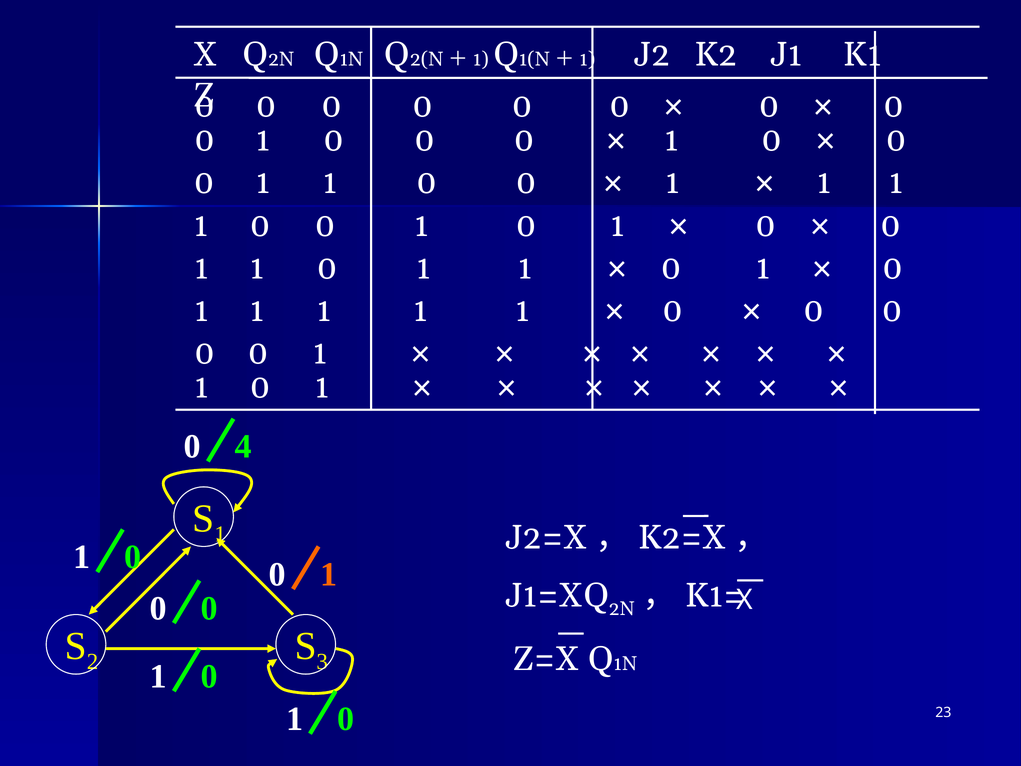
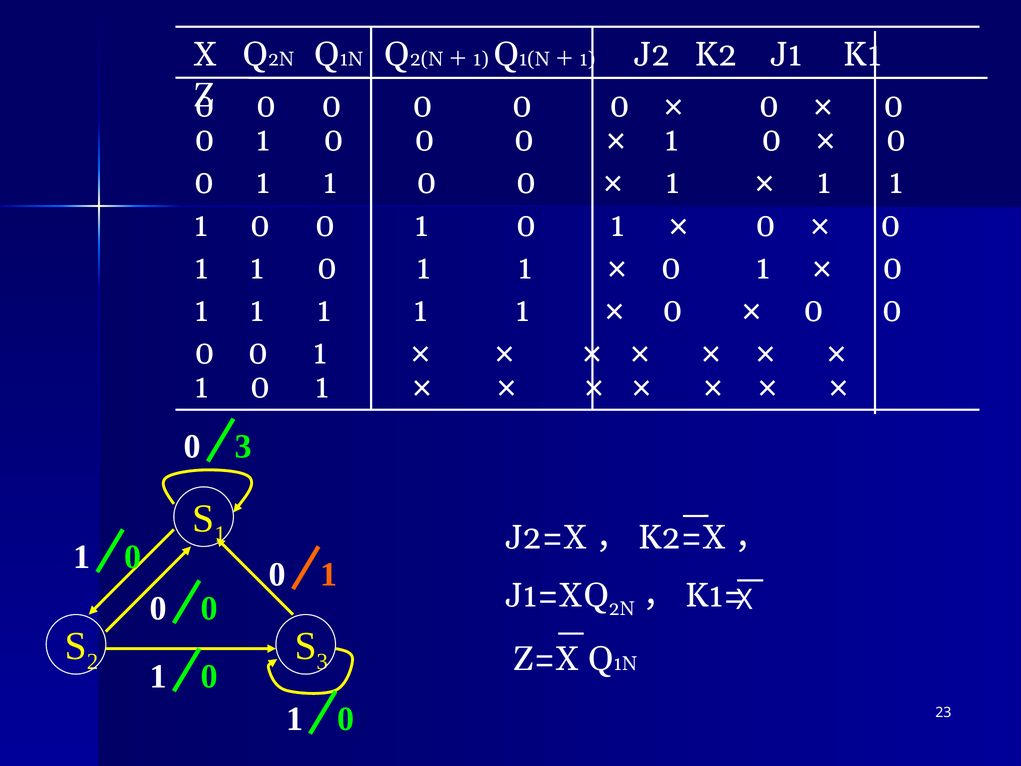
0 4: 4 -> 3 (243, 446)
